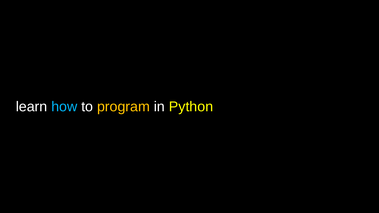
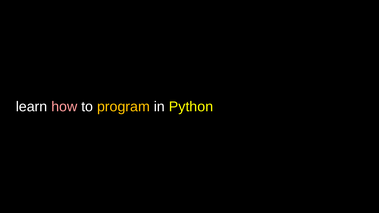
how colour: light blue -> pink (64, 107)
